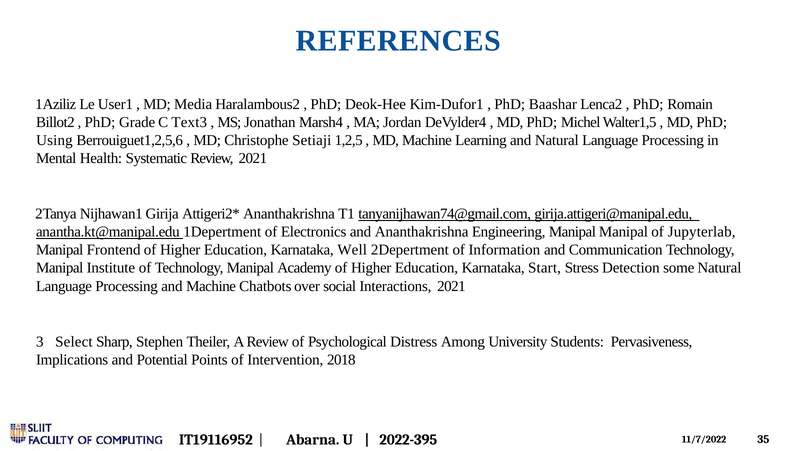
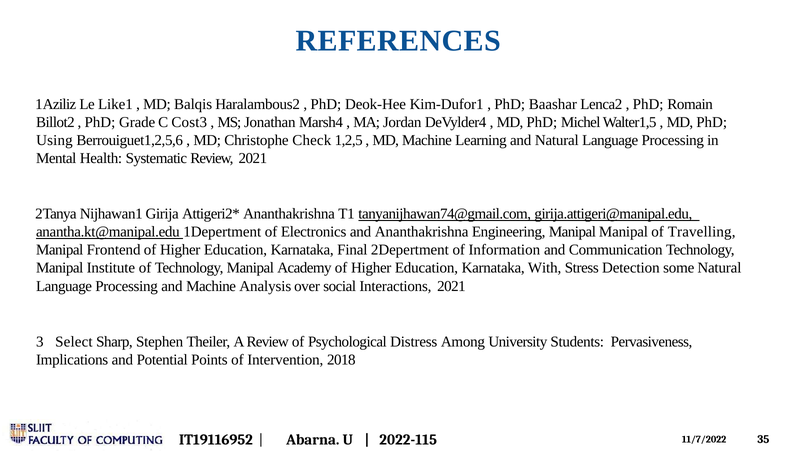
User1: User1 -> Like1 (115, 104)
Media: Media -> Balqis (193, 104)
Text3: Text3 -> Cost3 (189, 122)
Setiaji: Setiaji -> Check (312, 140)
Jupyterlab: Jupyterlab -> Travelling (702, 232)
Well: Well -> Final (352, 250)
Start: Start -> With (545, 268)
Chatbots: Chatbots -> Analysis (265, 286)
2022-395: 2022-395 -> 2022-115 (408, 439)
